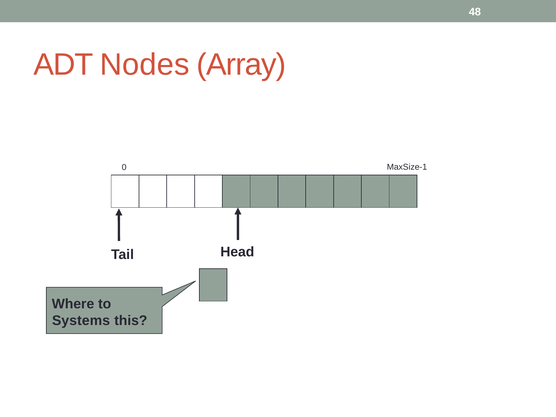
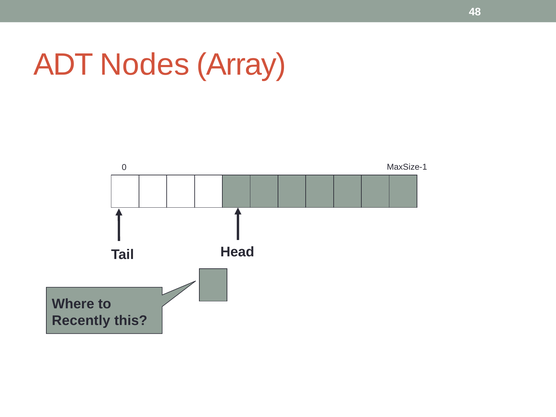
Systems: Systems -> Recently (81, 321)
